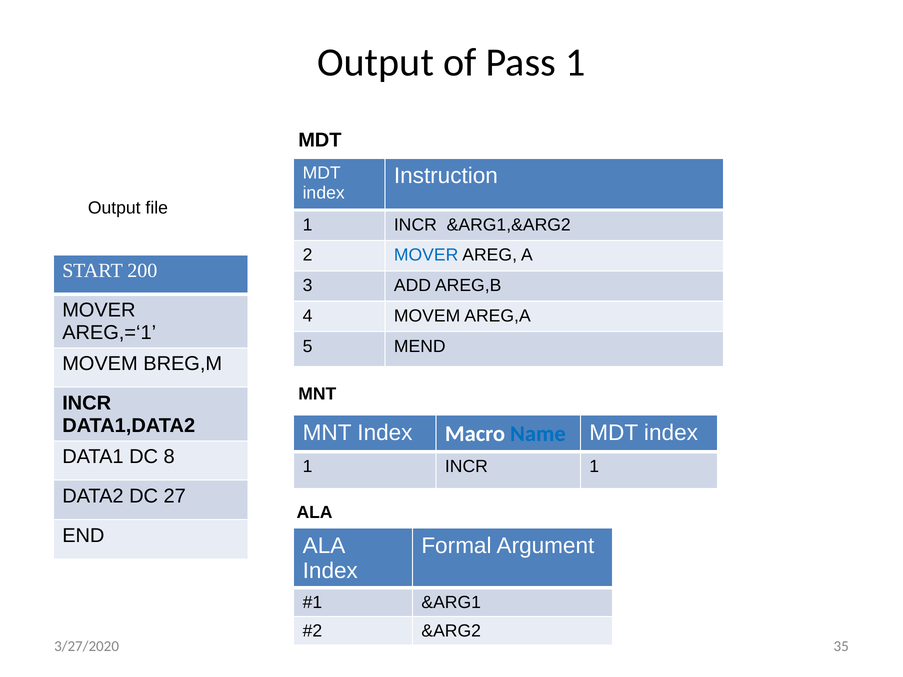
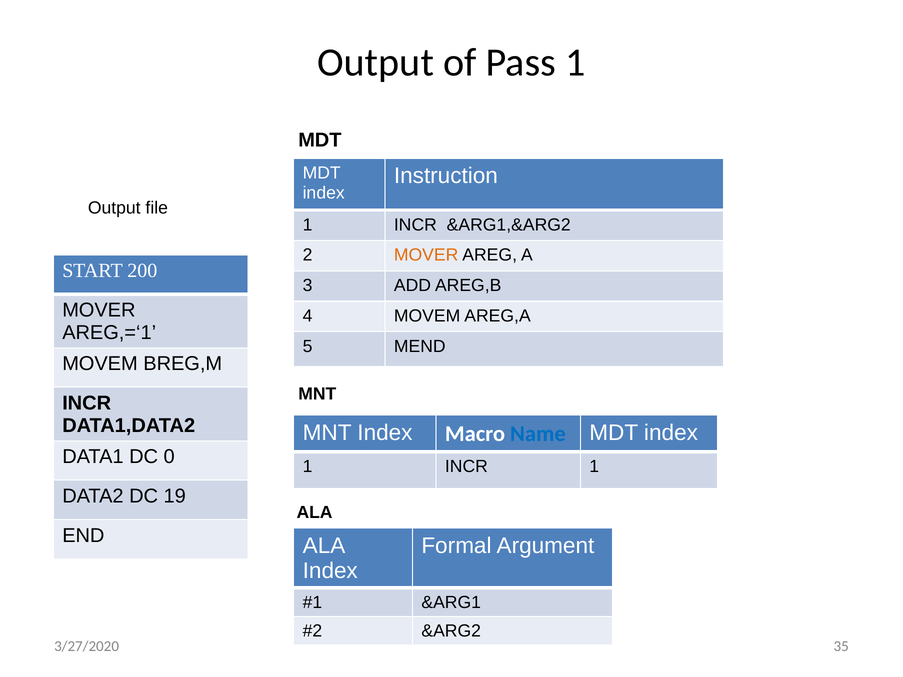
MOVER colour: blue -> orange (426, 255)
8: 8 -> 0 (169, 457)
27: 27 -> 19 (175, 496)
